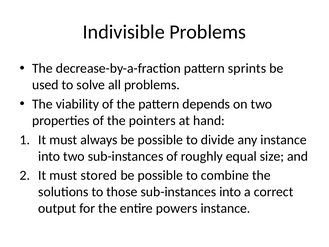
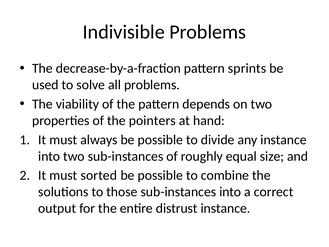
stored: stored -> sorted (99, 175)
powers: powers -> distrust (177, 208)
